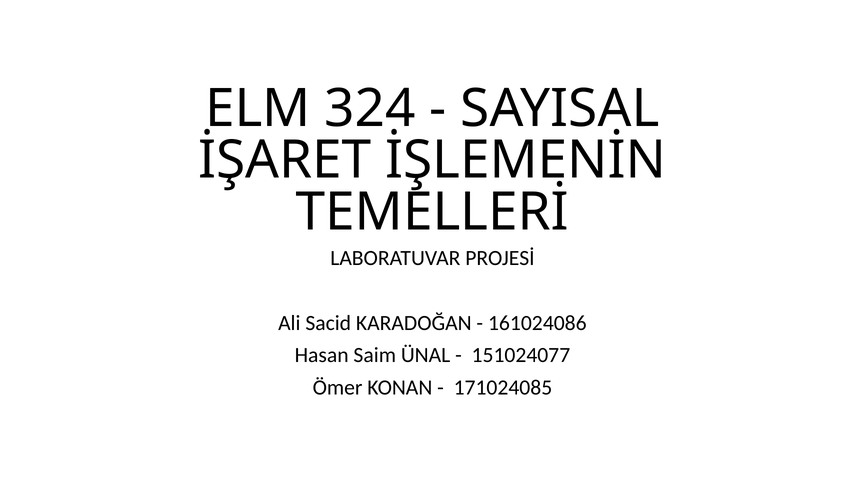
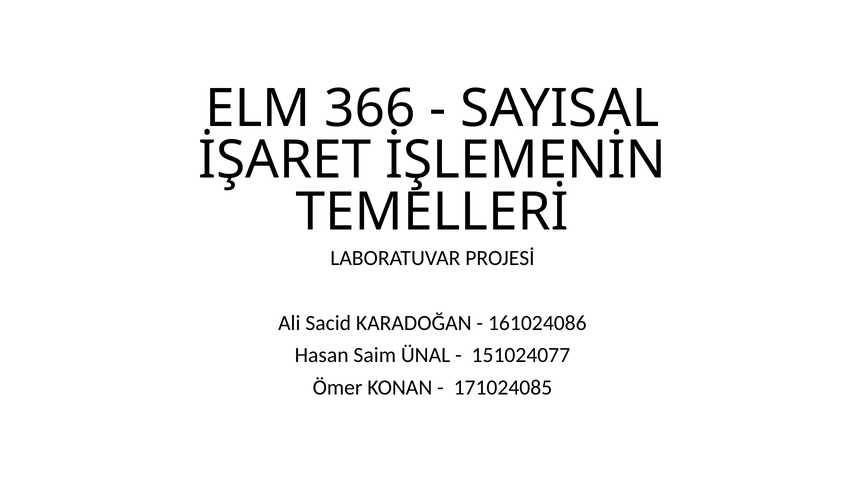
324: 324 -> 366 (370, 109)
